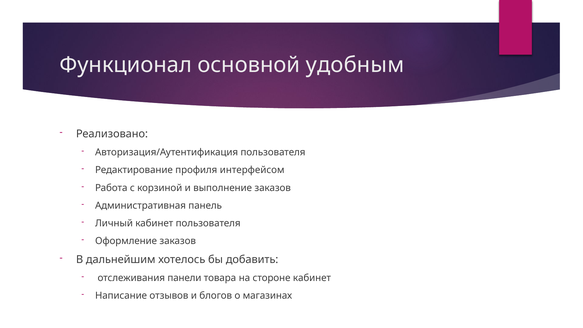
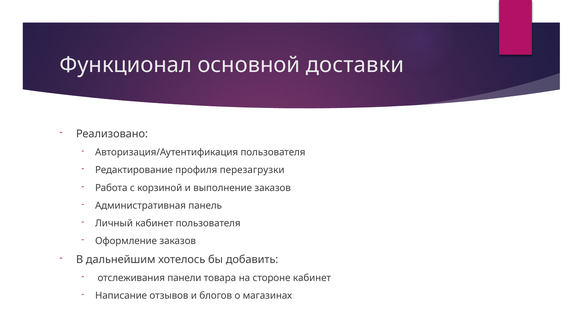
удобным: удобным -> доставки (355, 65)
интерфейсом: интерфейсом -> перезагрузки (252, 170)
